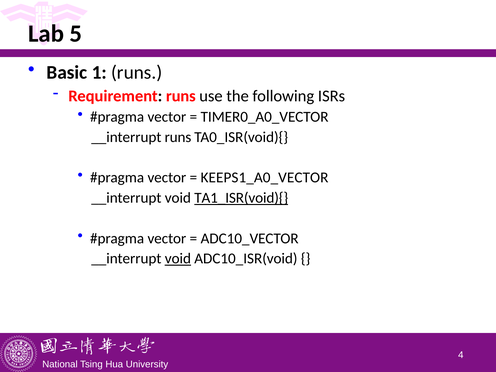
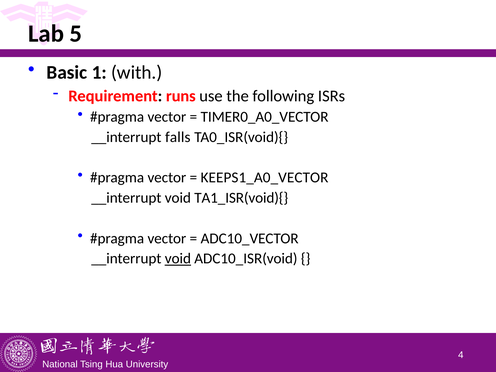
1 runs: runs -> with (137, 73)
__interrupt runs: runs -> falls (178, 137)
TA1_ISR(void){ underline: present -> none (241, 198)
